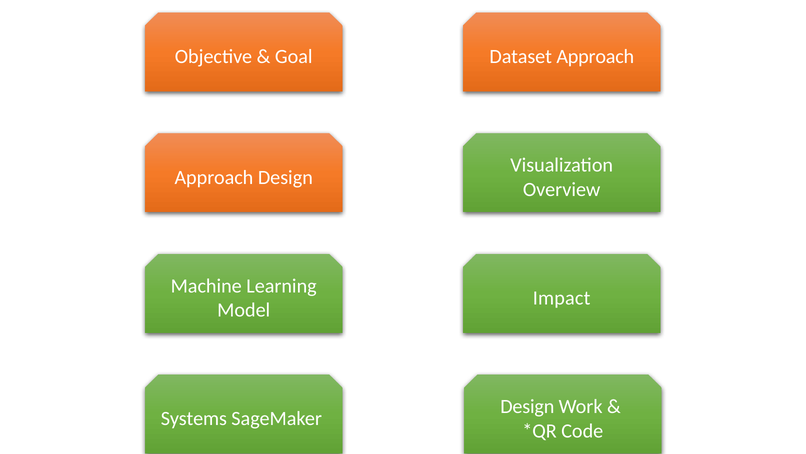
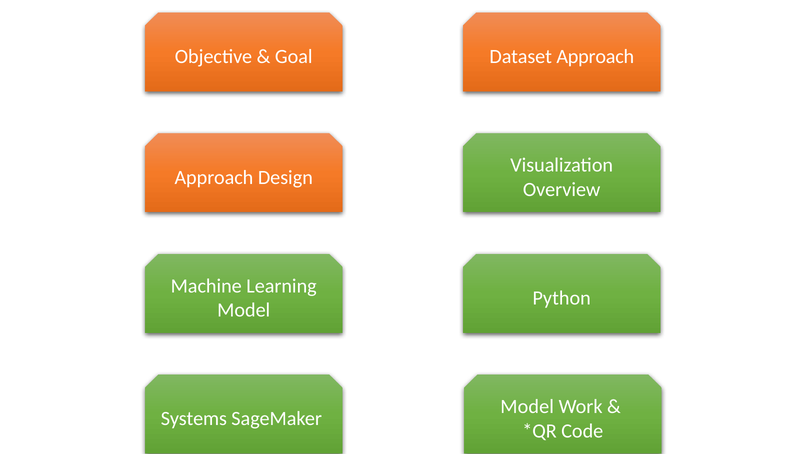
Impact: Impact -> Python (562, 298)
Design: Design -> Model (527, 406)
